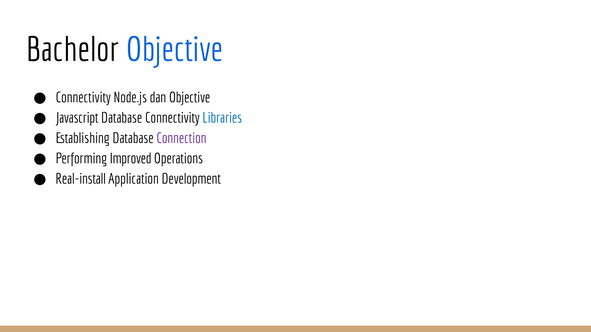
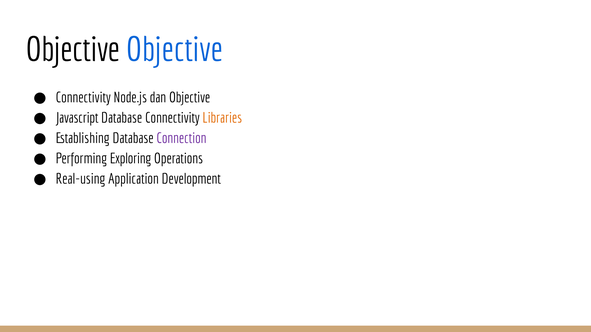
Bachelor: Bachelor -> Objective (73, 50)
Libraries colour: blue -> orange (222, 118)
Improved: Improved -> Exploring (131, 159)
Real-install: Real-install -> Real-using (81, 179)
